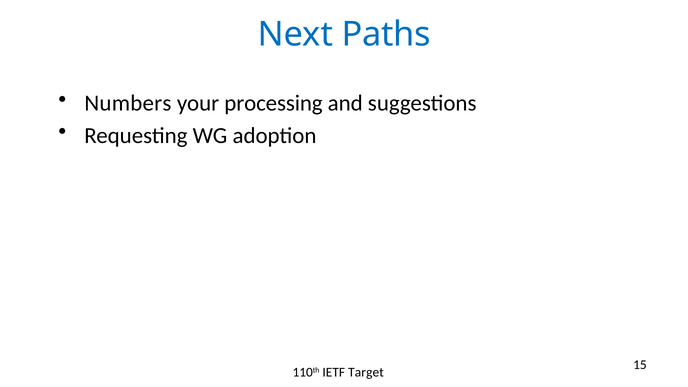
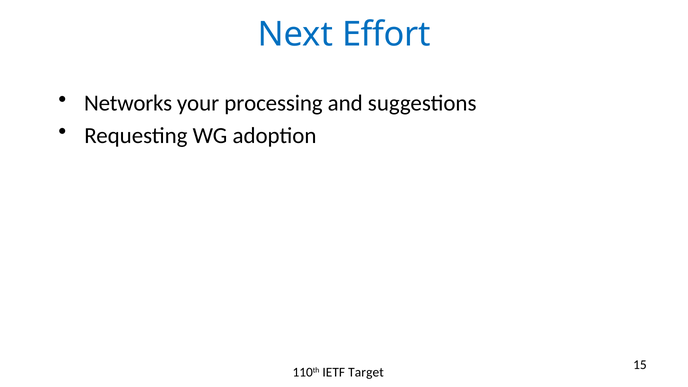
Paths: Paths -> Effort (386, 35)
Numbers: Numbers -> Networks (128, 103)
